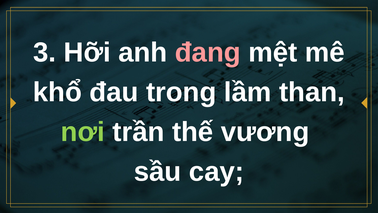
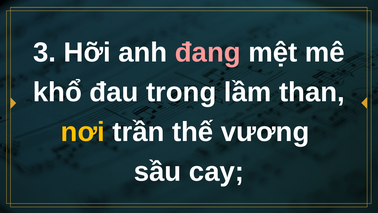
nơi colour: light green -> yellow (83, 132)
